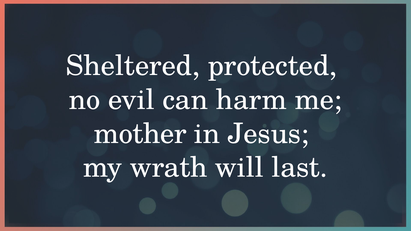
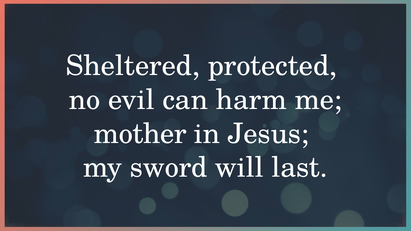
wrath: wrath -> sword (169, 168)
